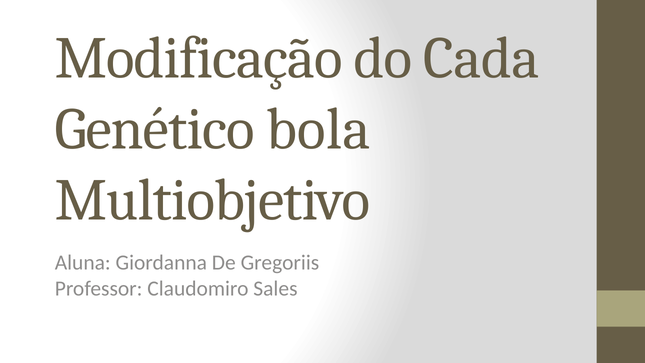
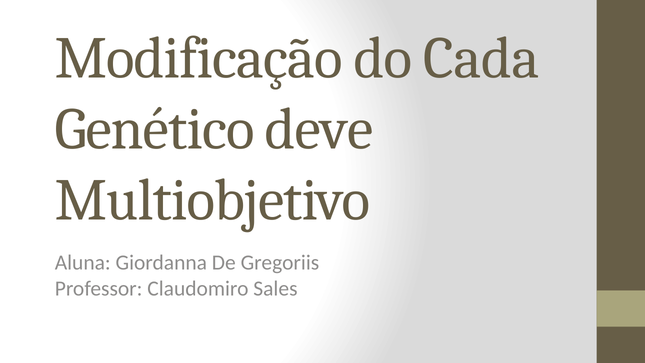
bola: bola -> deve (319, 129)
